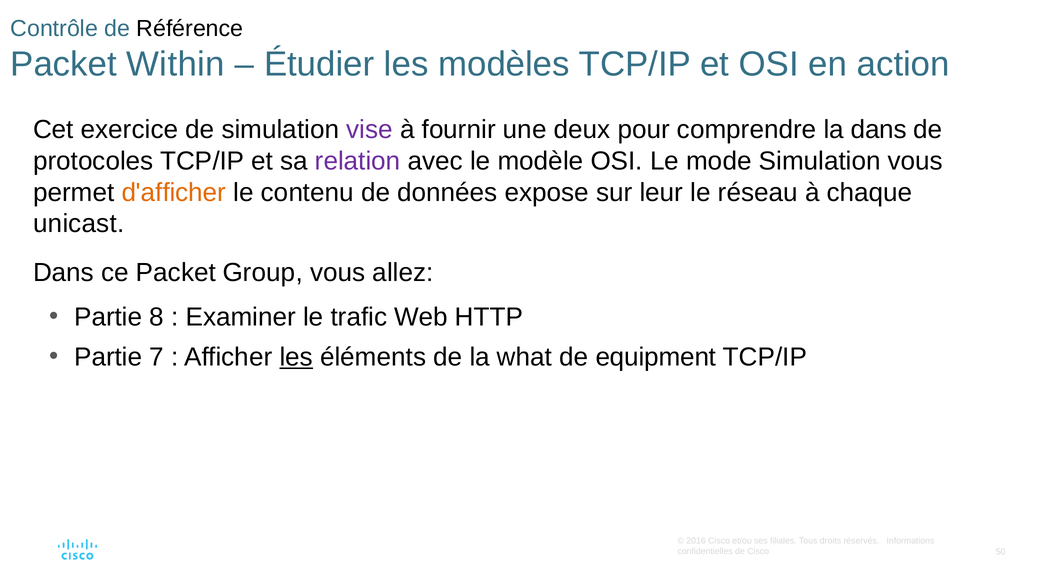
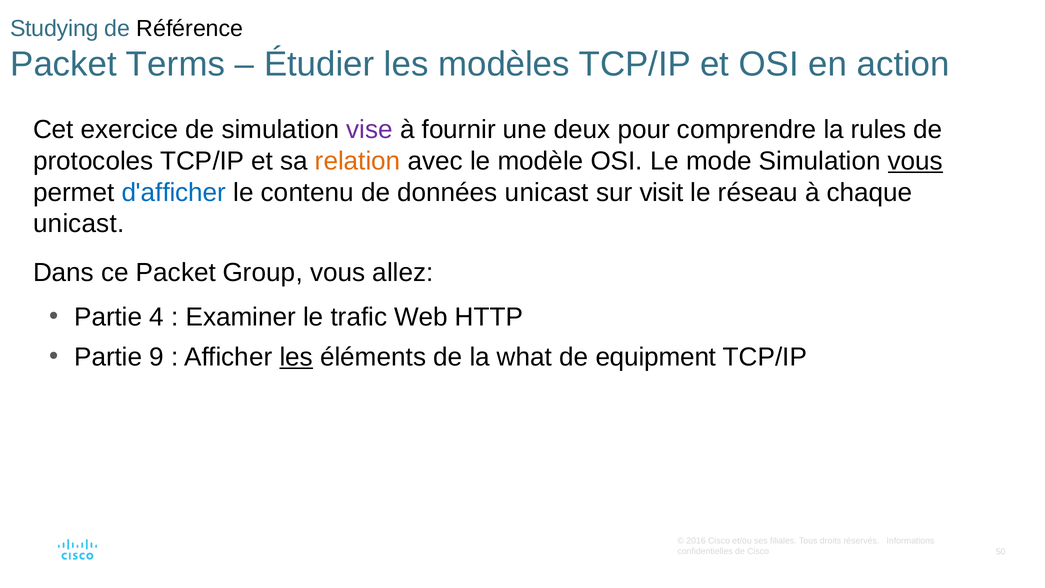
Contrôle: Contrôle -> Studying (54, 29)
Within: Within -> Terms (176, 64)
la dans: dans -> rules (879, 130)
relation colour: purple -> orange (358, 161)
vous underline: none -> present (915, 161)
d'afficher colour: orange -> blue (174, 192)
données expose: expose -> unicast (547, 192)
leur: leur -> visit (661, 192)
8: 8 -> 4 (157, 317)
7: 7 -> 9 (157, 357)
